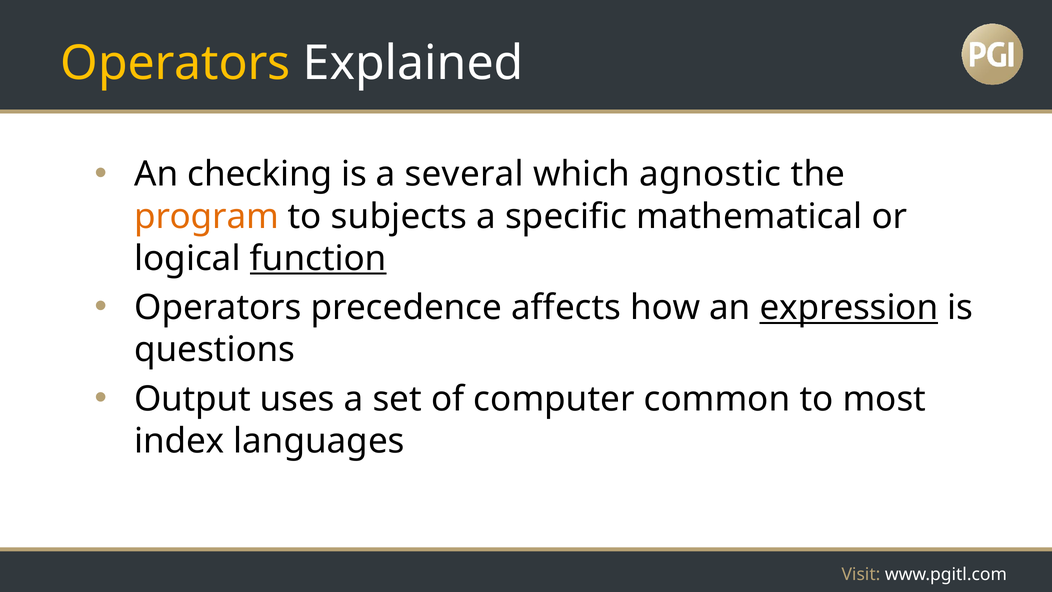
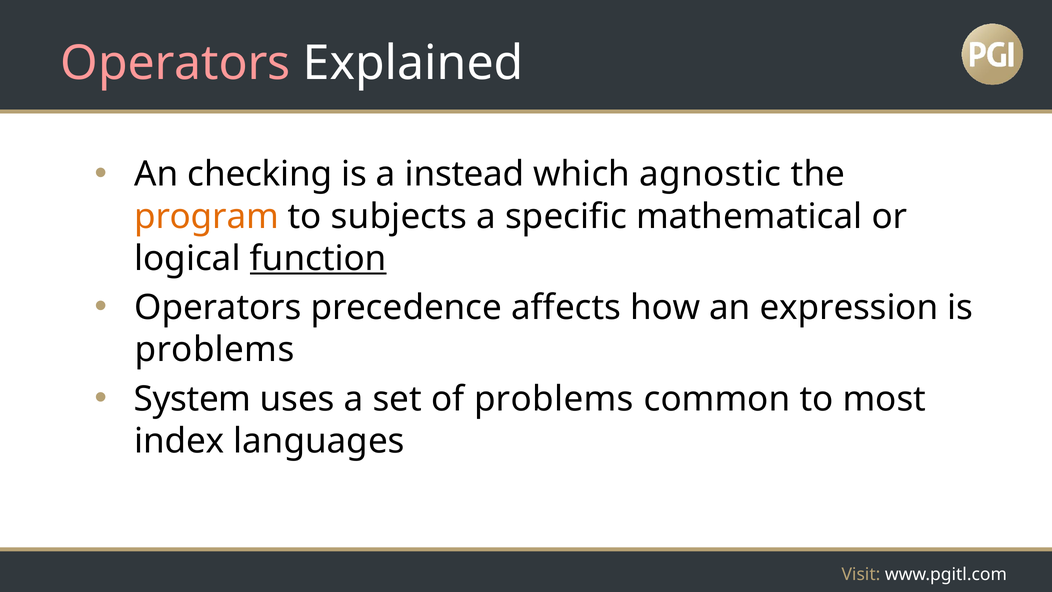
Operators colour: yellow -> pink (176, 64)
several: several -> instead (465, 174)
expression underline: present -> none (849, 308)
questions: questions -> problems (215, 350)
Output: Output -> System (193, 399)
of computer: computer -> problems (554, 399)
